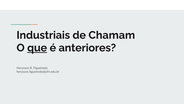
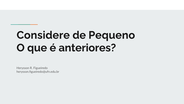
Industriais: Industriais -> Considere (43, 35)
Chamam: Chamam -> Pequeno (112, 35)
que underline: present -> none (37, 48)
